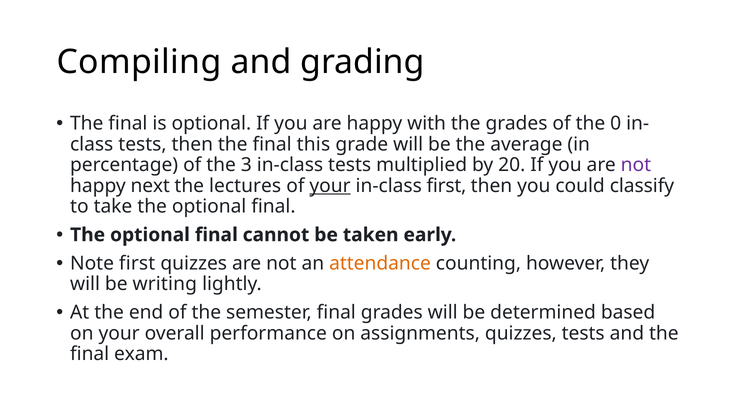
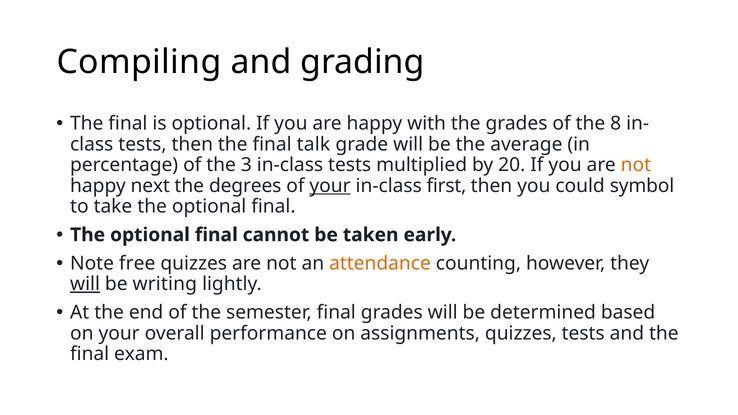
0: 0 -> 8 (616, 124)
this: this -> talk (313, 144)
not colour: purple -> orange (636, 165)
lectures: lectures -> degrees (245, 186)
classify: classify -> symbol (642, 186)
Note first: first -> free (137, 263)
will underline: none -> present (85, 284)
